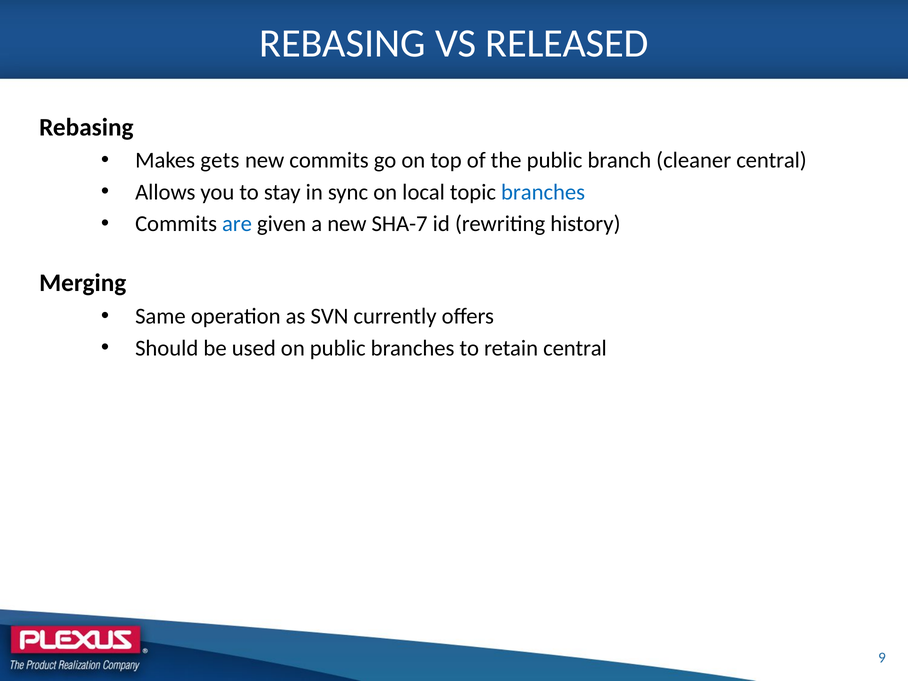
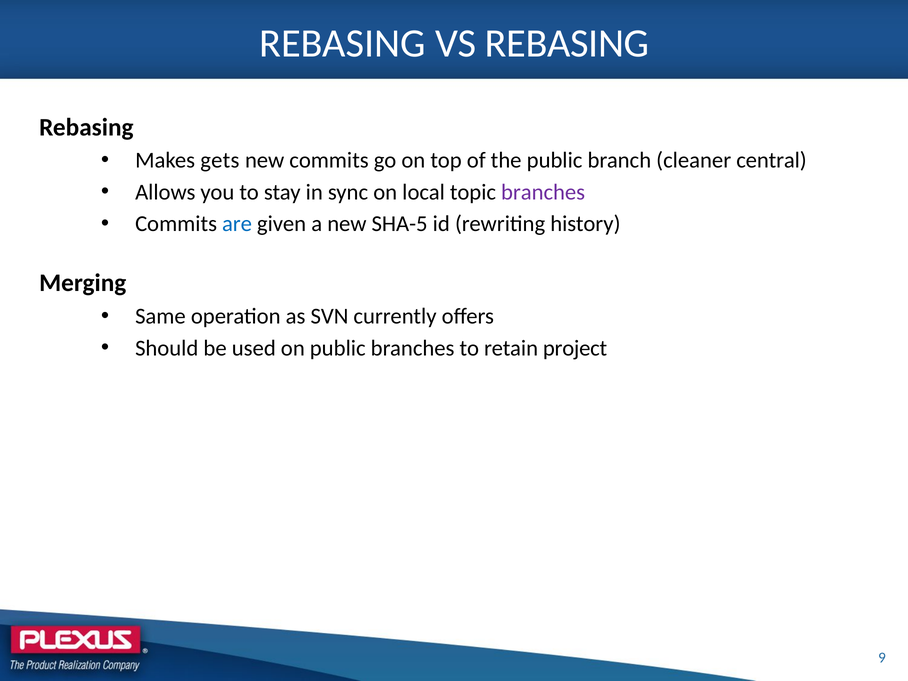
VS RELEASED: RELEASED -> REBASING (567, 43)
branches colour: blue -> purple (543, 192)
SHA-7: SHA-7 -> SHA-5 (400, 224)
retain central: central -> project (575, 348)
